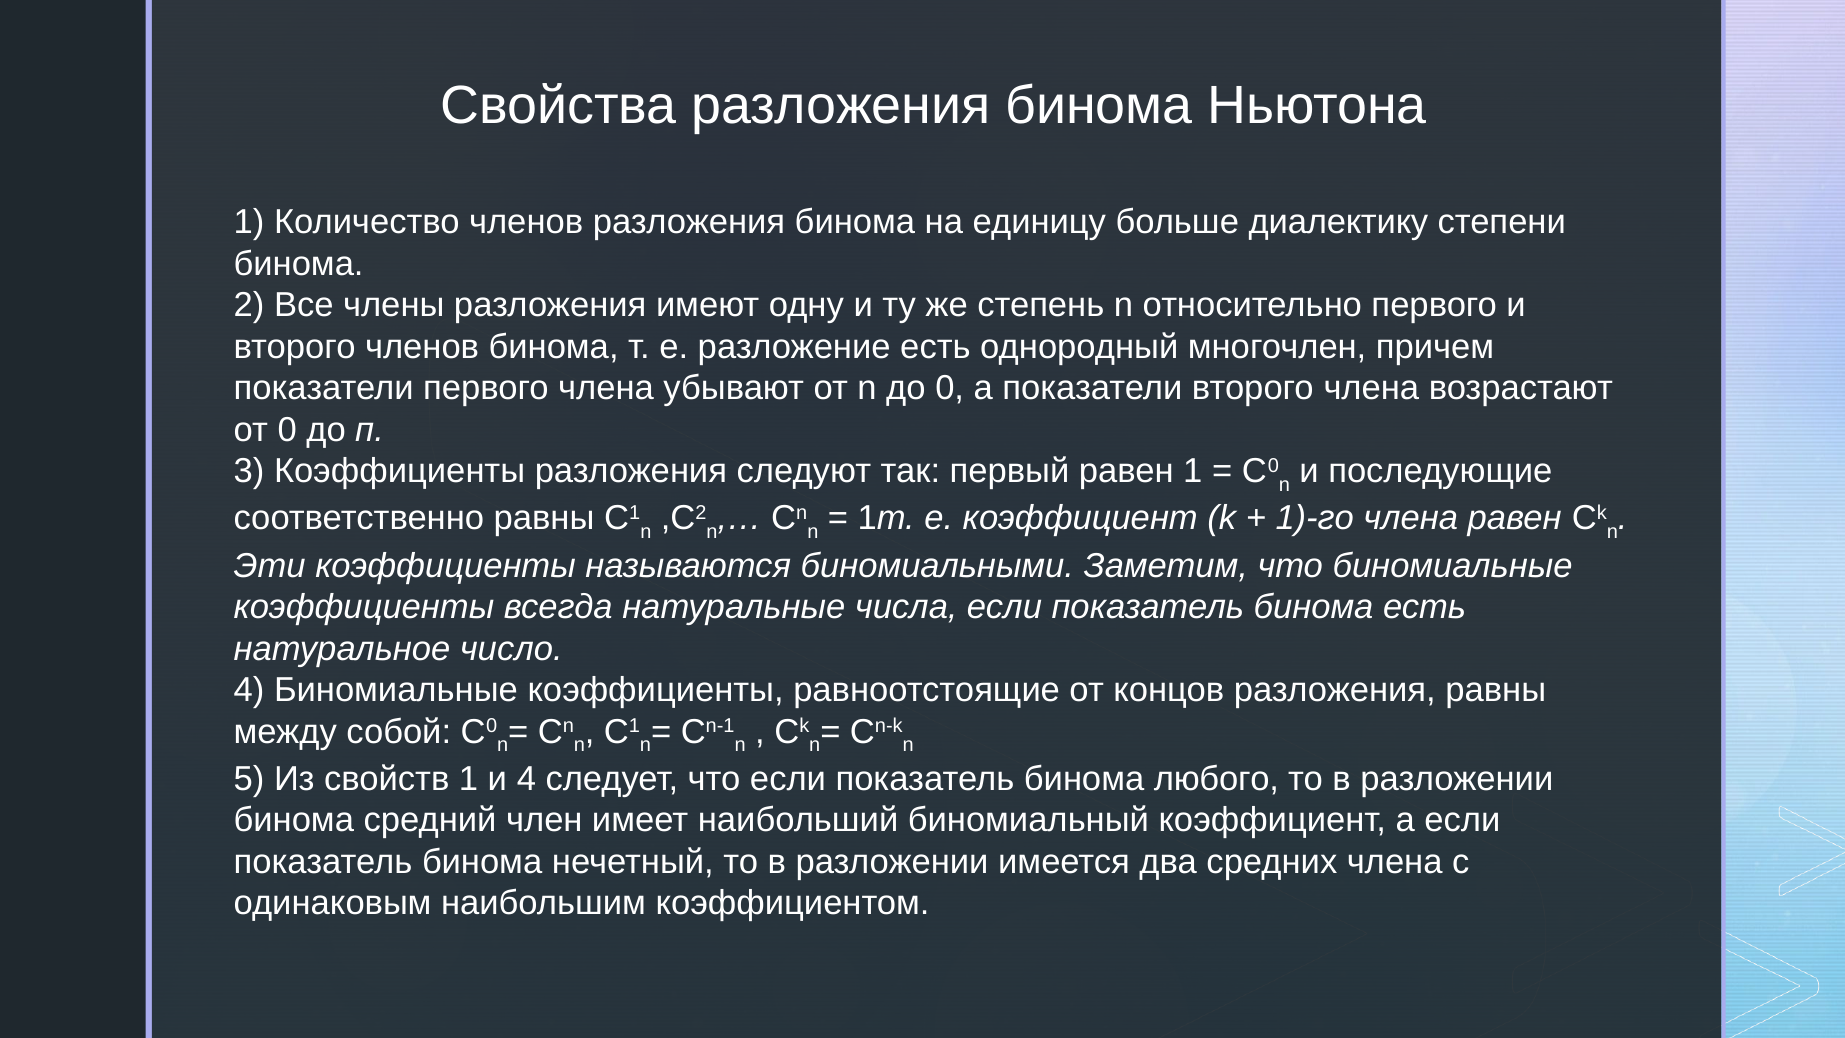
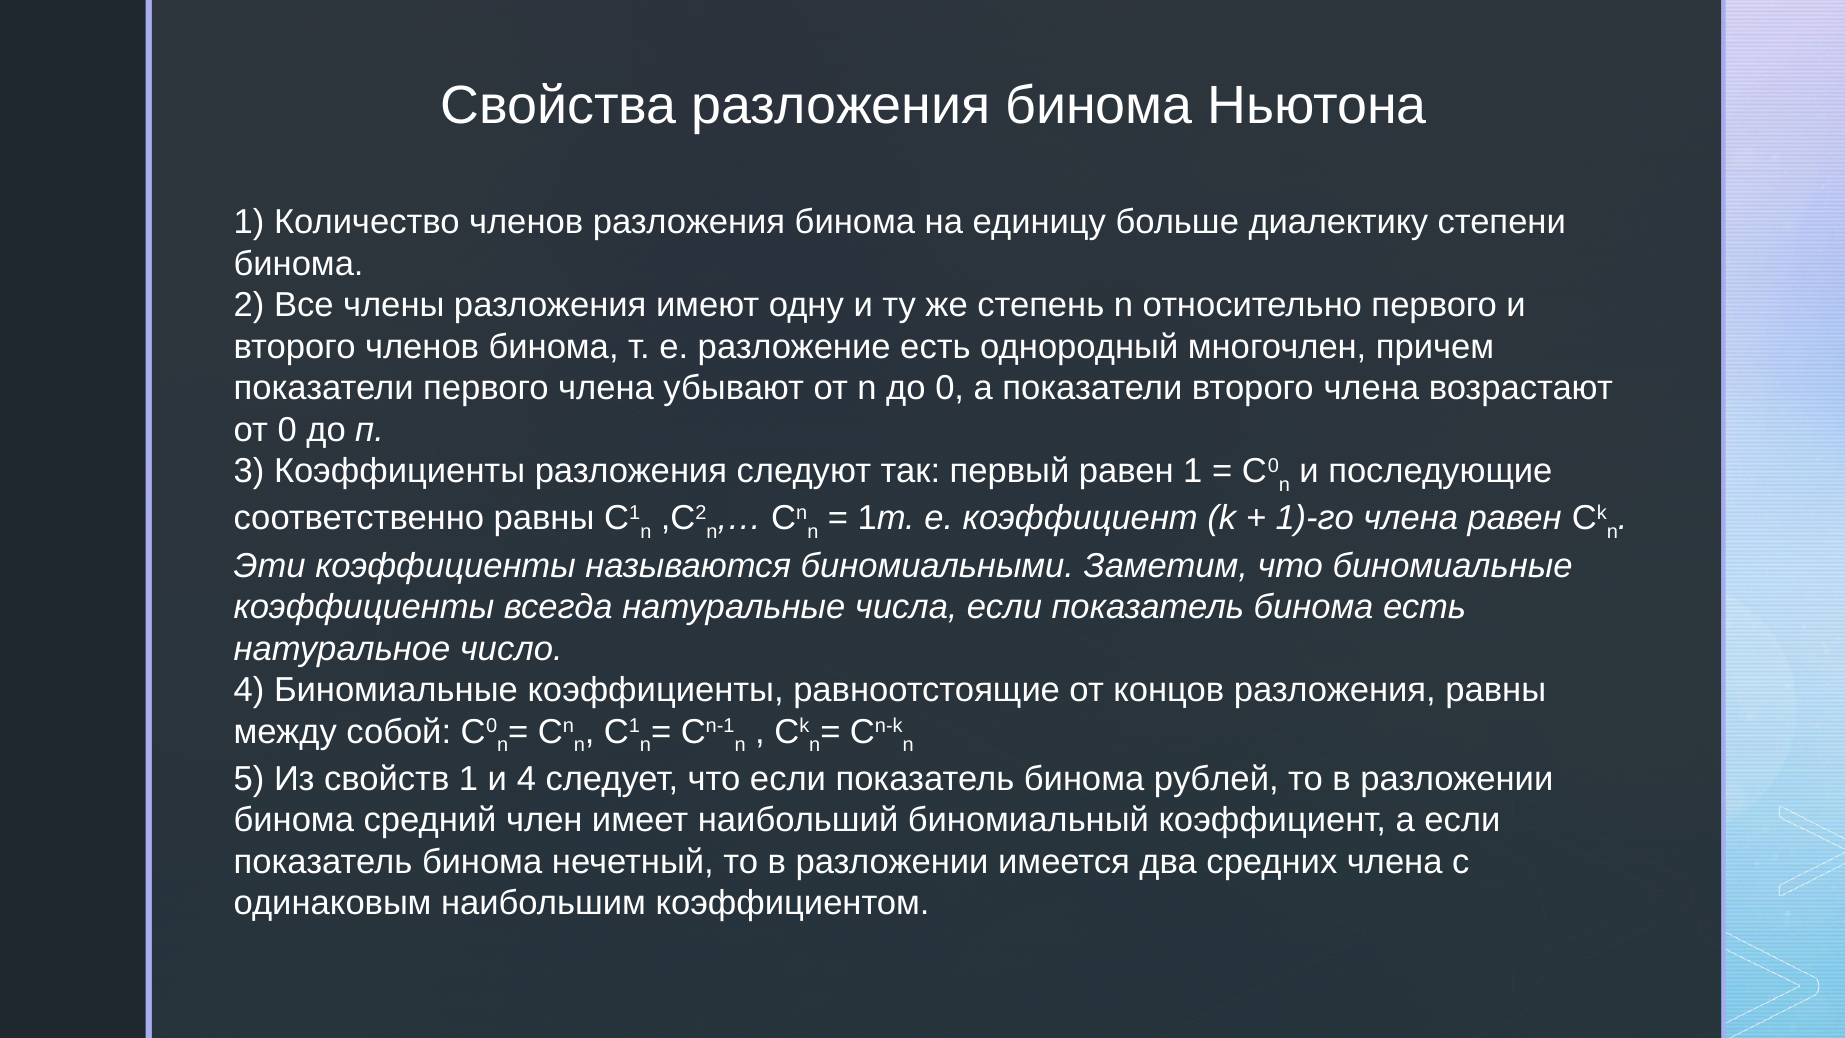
любого: любого -> рублей (1216, 779)
